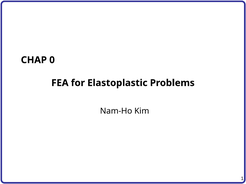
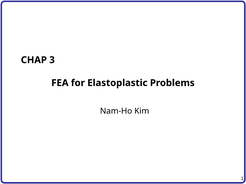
0: 0 -> 3 (52, 60)
